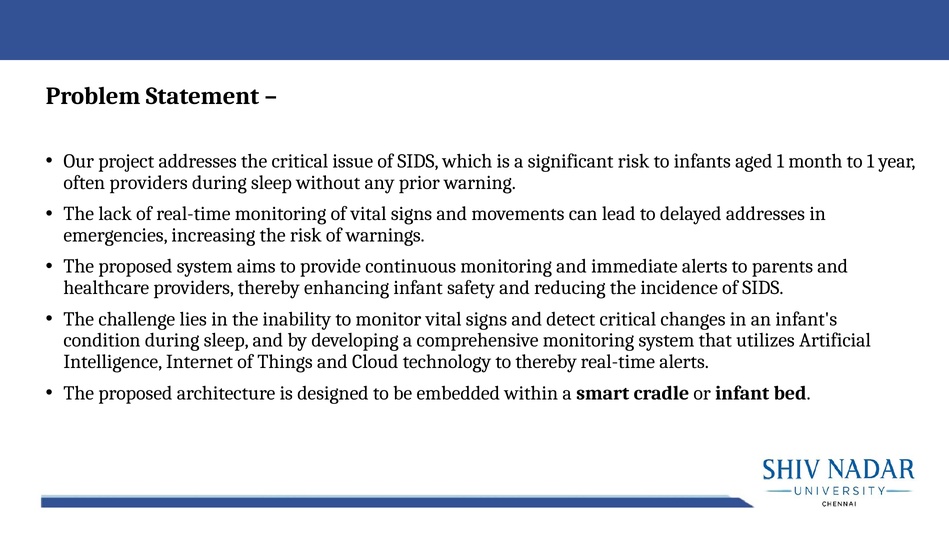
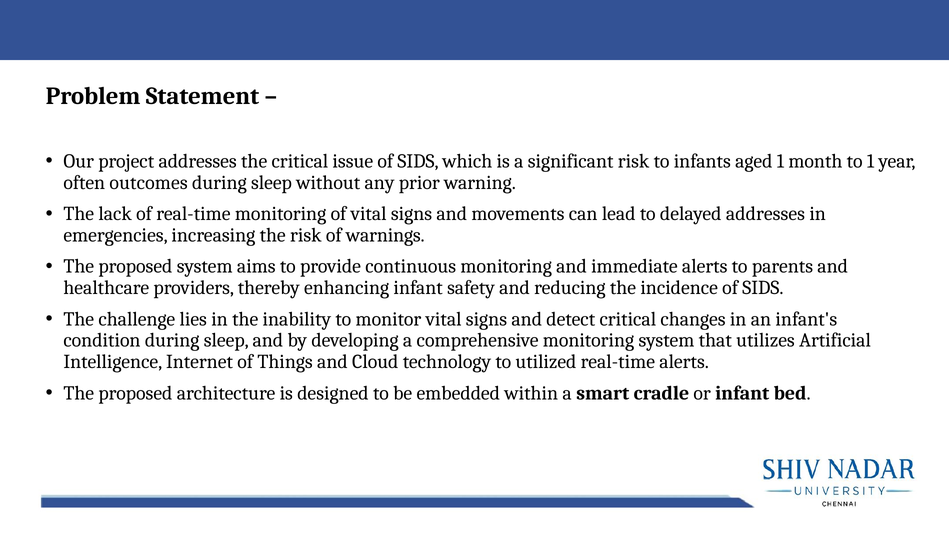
often providers: providers -> outcomes (149, 183)
to thereby: thereby -> utilized (546, 362)
